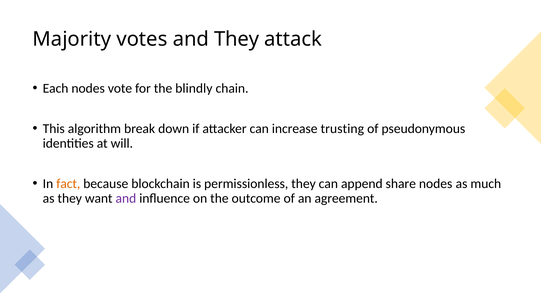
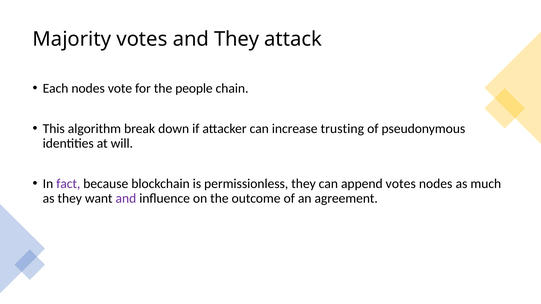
blindly: blindly -> people (194, 88)
fact colour: orange -> purple (68, 184)
append share: share -> votes (401, 184)
